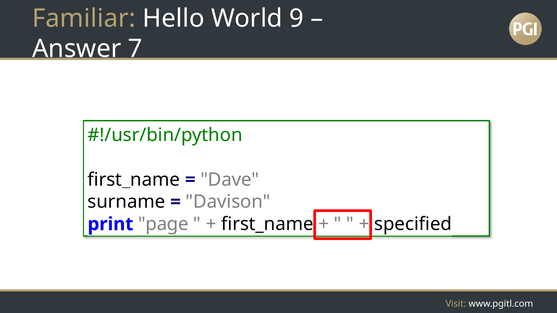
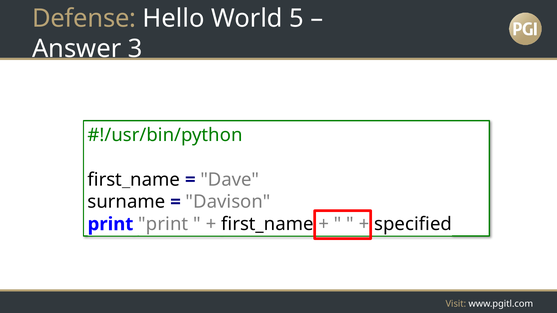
Familiar: Familiar -> Defense (84, 18)
9: 9 -> 5 (297, 18)
7: 7 -> 3 (135, 49)
print page: page -> print (163, 224)
